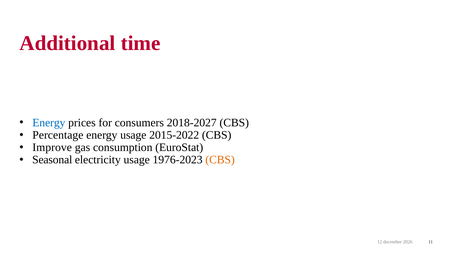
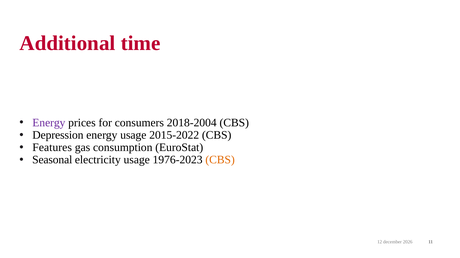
Energy colour: blue -> purple (49, 123)
2018-2027: 2018-2027 -> 2018-2004 (192, 123)
Percentage: Percentage -> Depression (58, 135)
Improve: Improve -> Features (52, 148)
